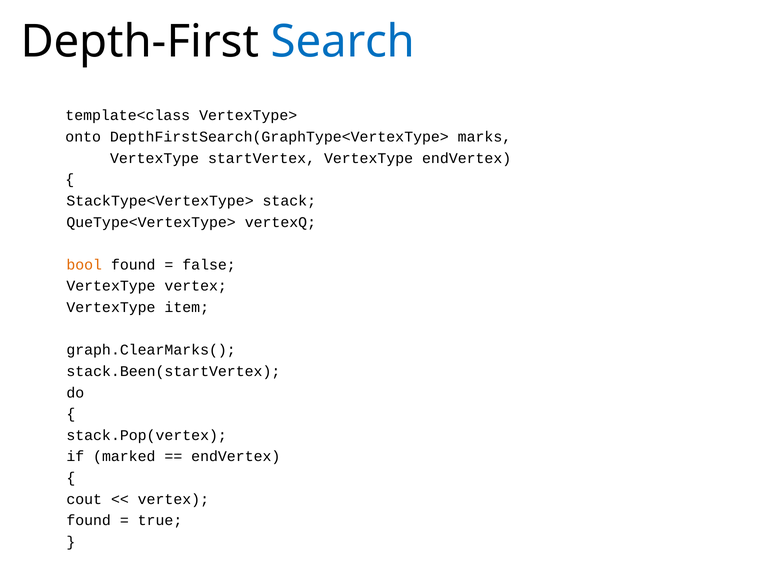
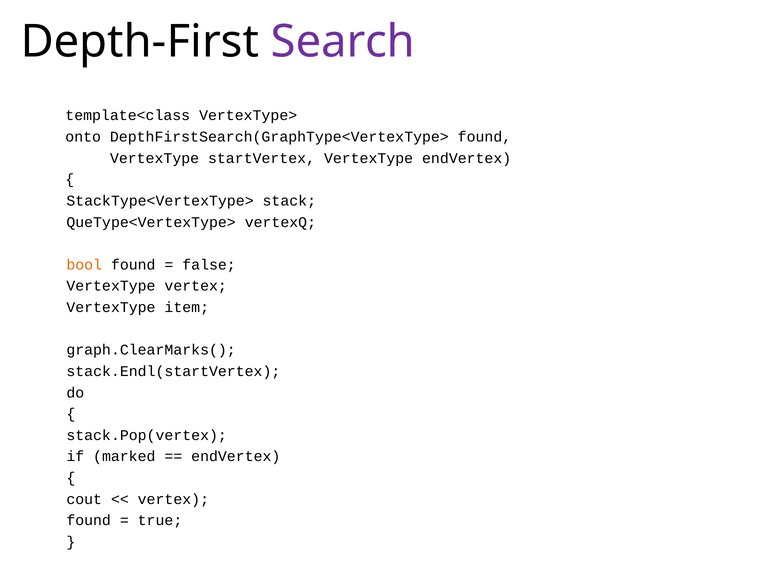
Search colour: blue -> purple (343, 42)
DepthFirstSearch(GraphType<VertexType> marks: marks -> found (484, 137)
stack.Been(startVertex: stack.Been(startVertex -> stack.Endl(startVertex (173, 371)
